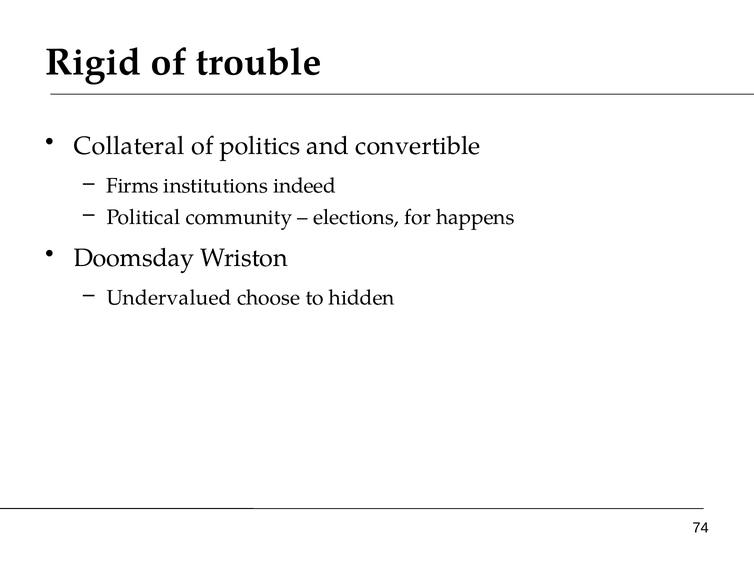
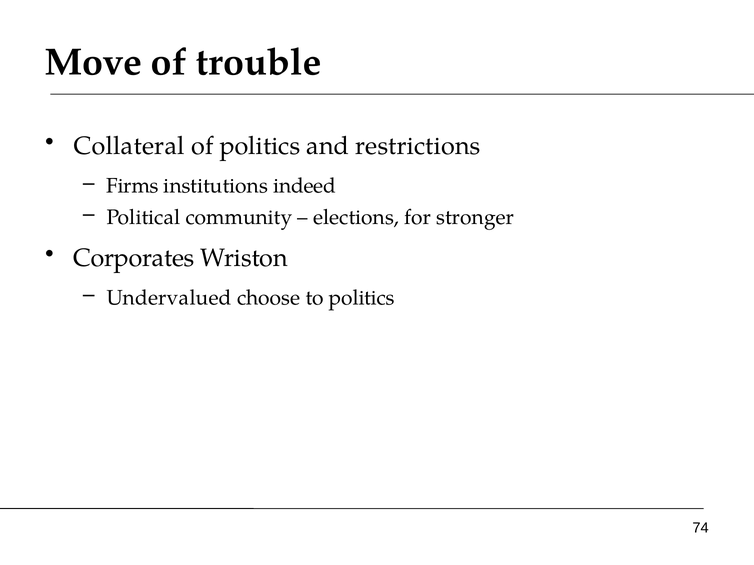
Rigid: Rigid -> Move (94, 62)
convertible: convertible -> restrictions (418, 146)
happens: happens -> stronger (475, 218)
Doomsday: Doomsday -> Corporates (134, 258)
to hidden: hidden -> politics (362, 298)
